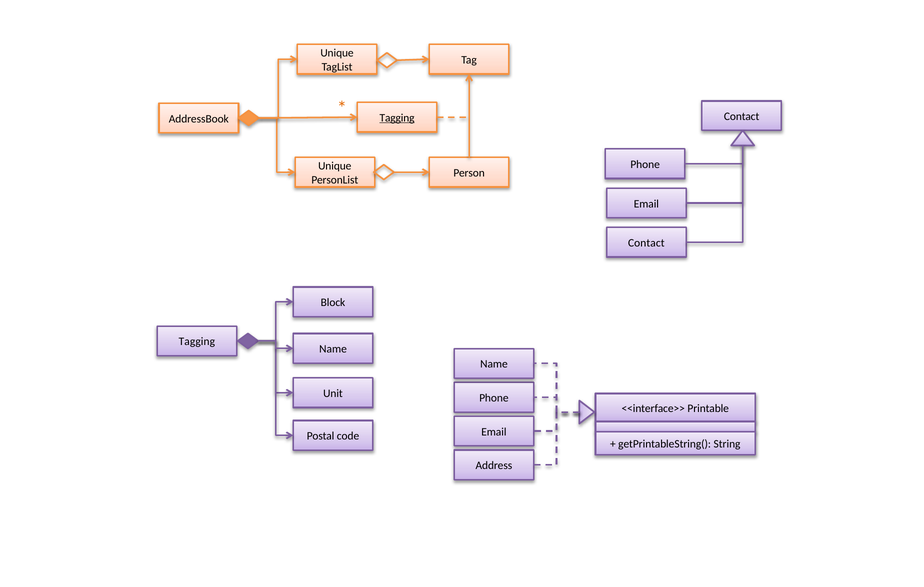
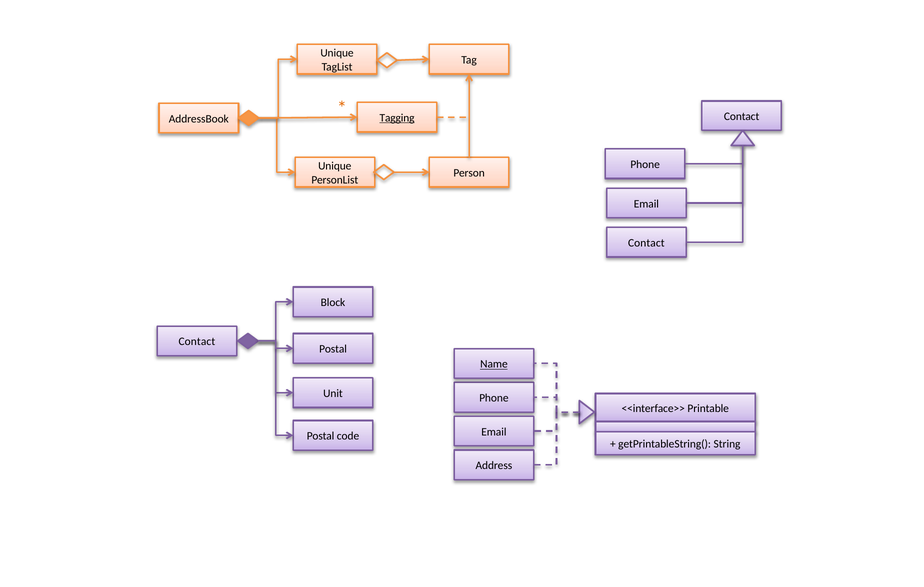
Tagging: Tagging -> Contact (197, 342)
Name: Name -> Postal (333, 349)
Name underline: none -> present (494, 364)
